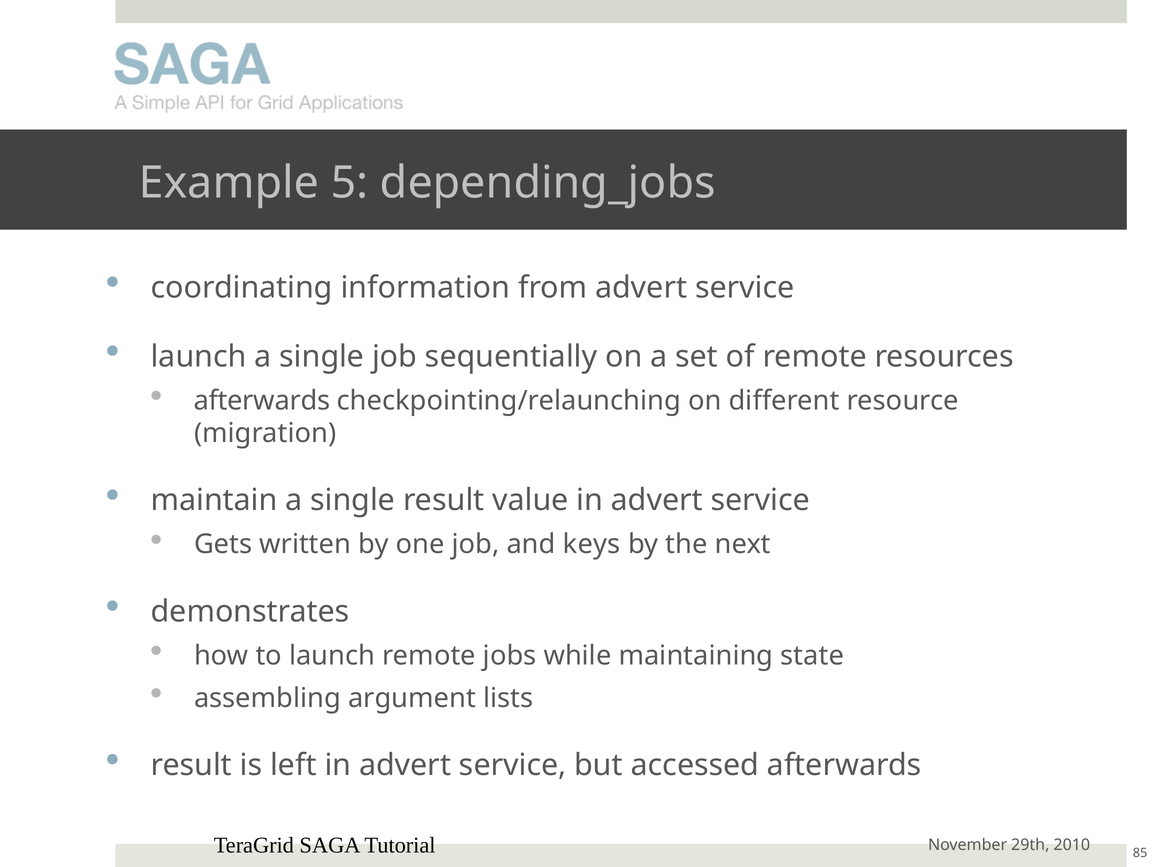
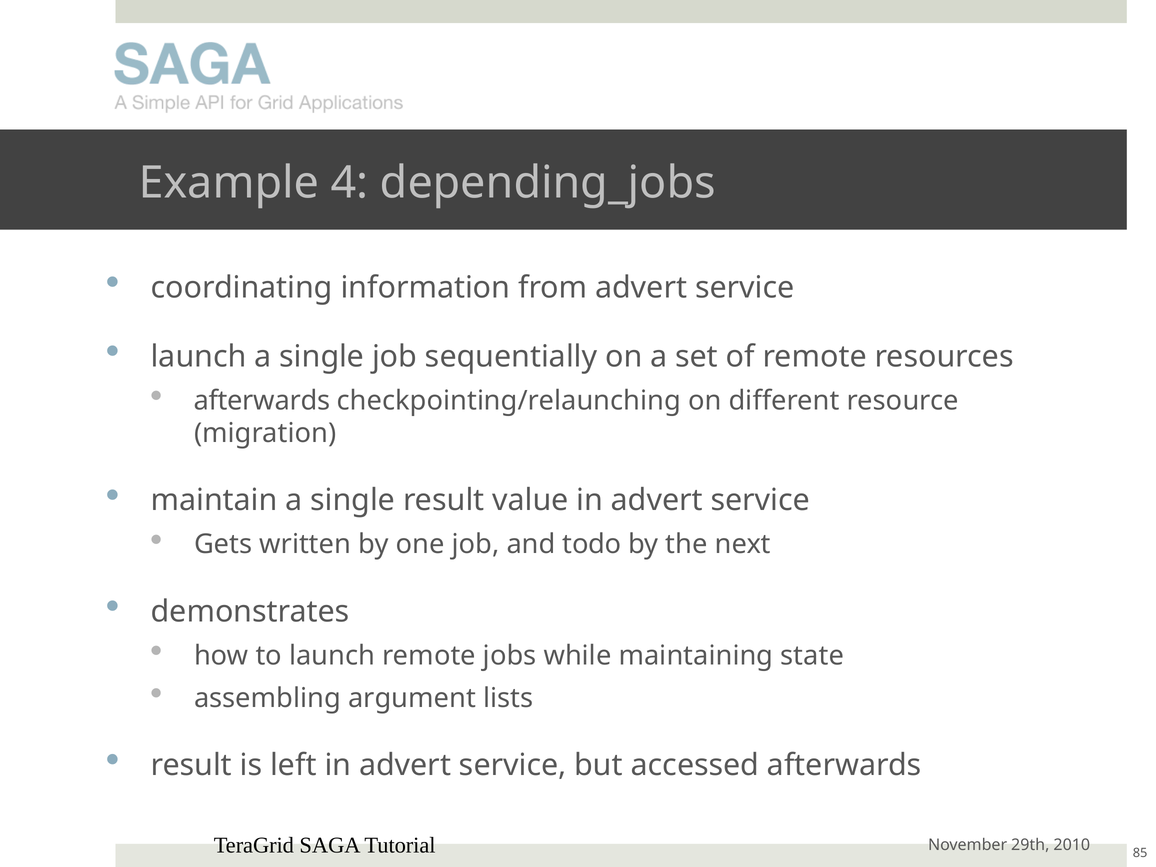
5: 5 -> 4 (349, 183)
keys: keys -> todo (592, 544)
